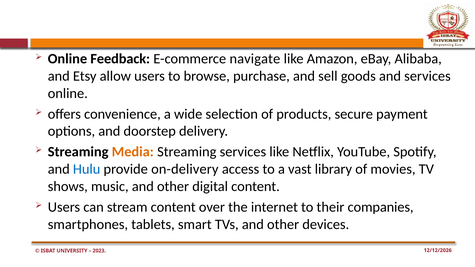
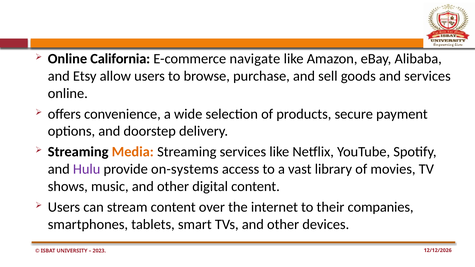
Feedback: Feedback -> California (120, 59)
Hulu colour: blue -> purple (87, 169)
on-delivery: on-delivery -> on-systems (185, 169)
